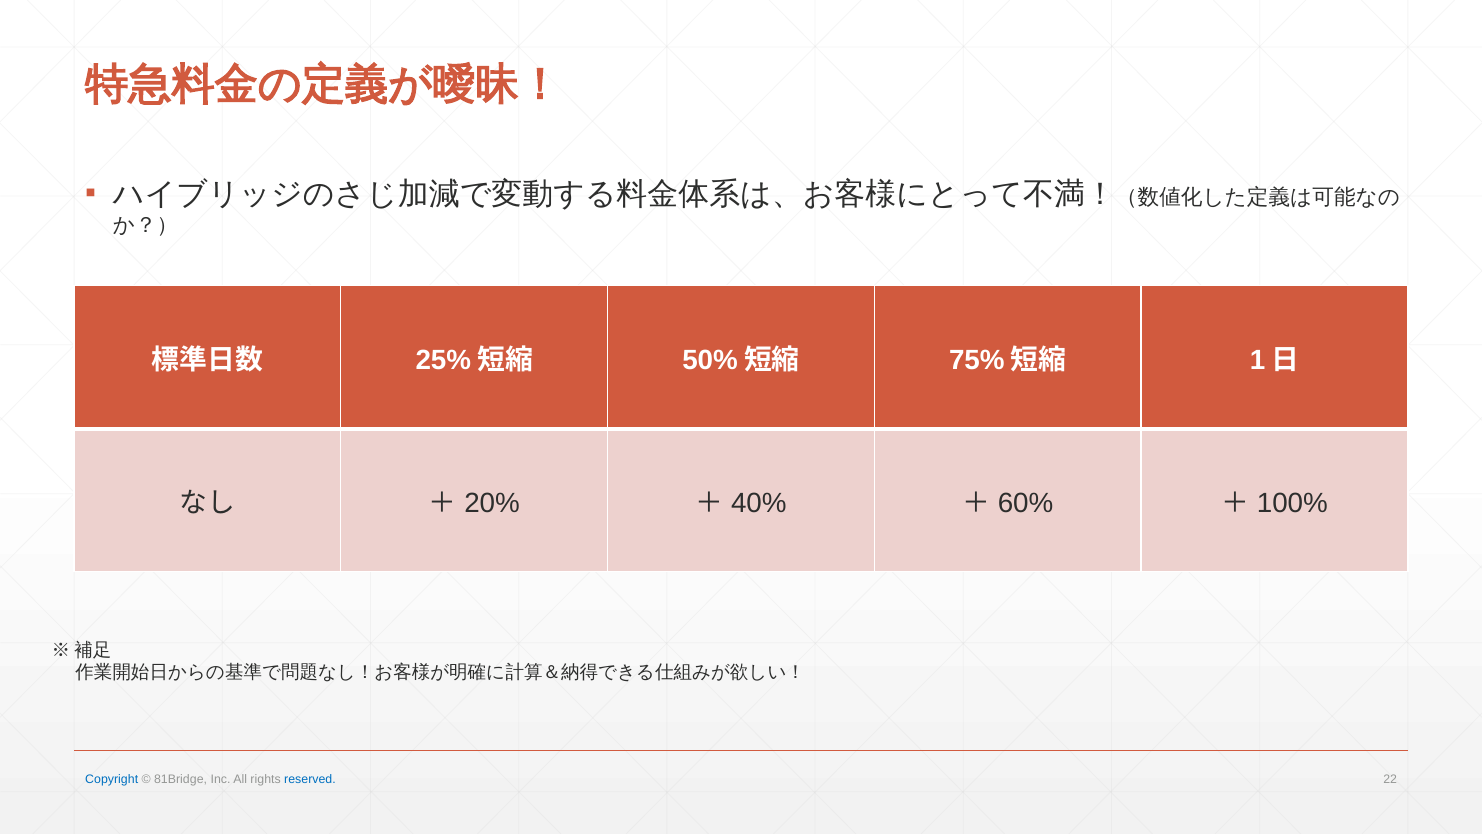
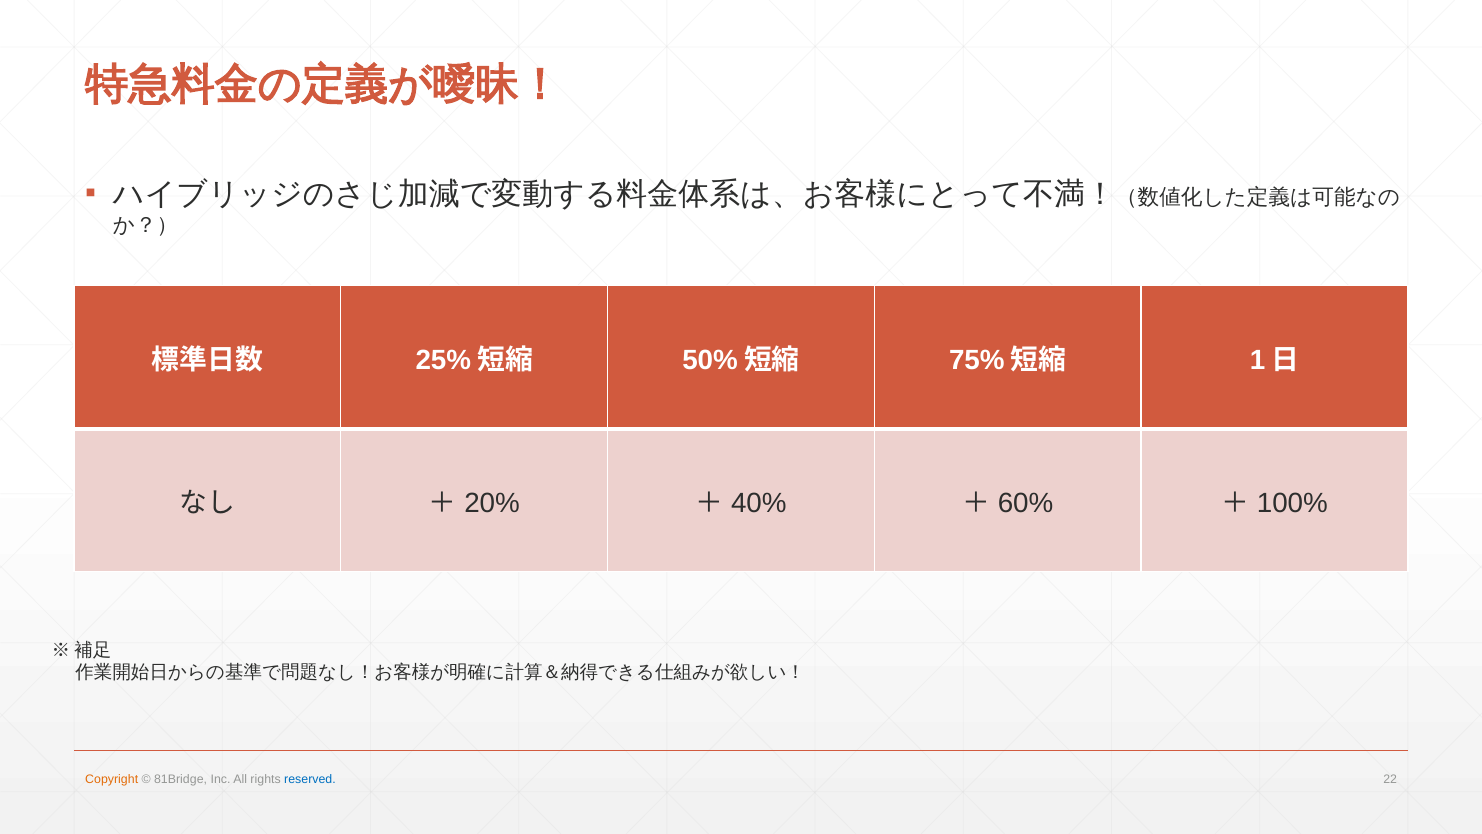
Copyright colour: blue -> orange (112, 779)
